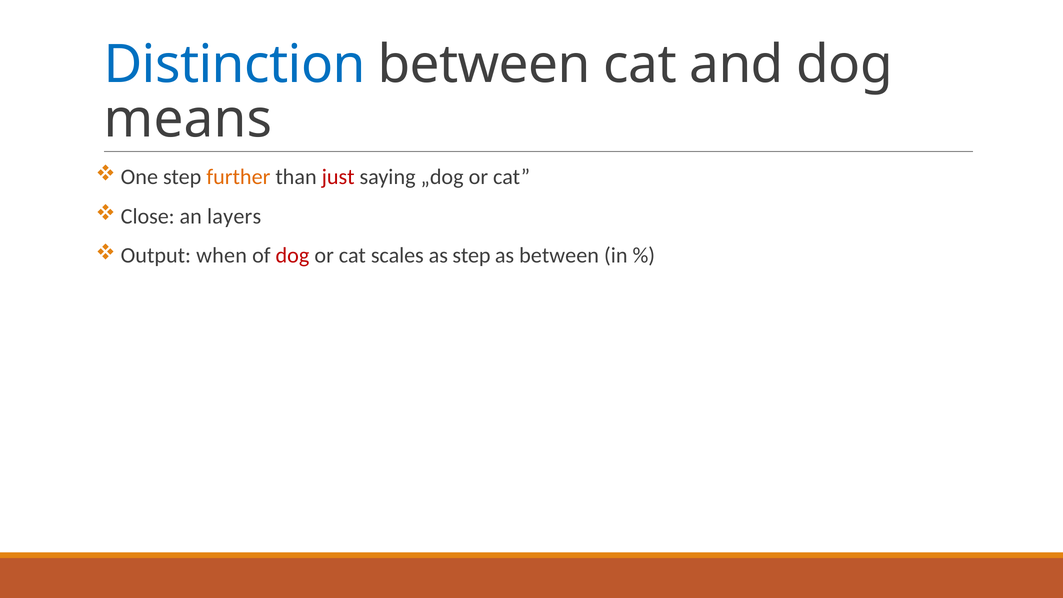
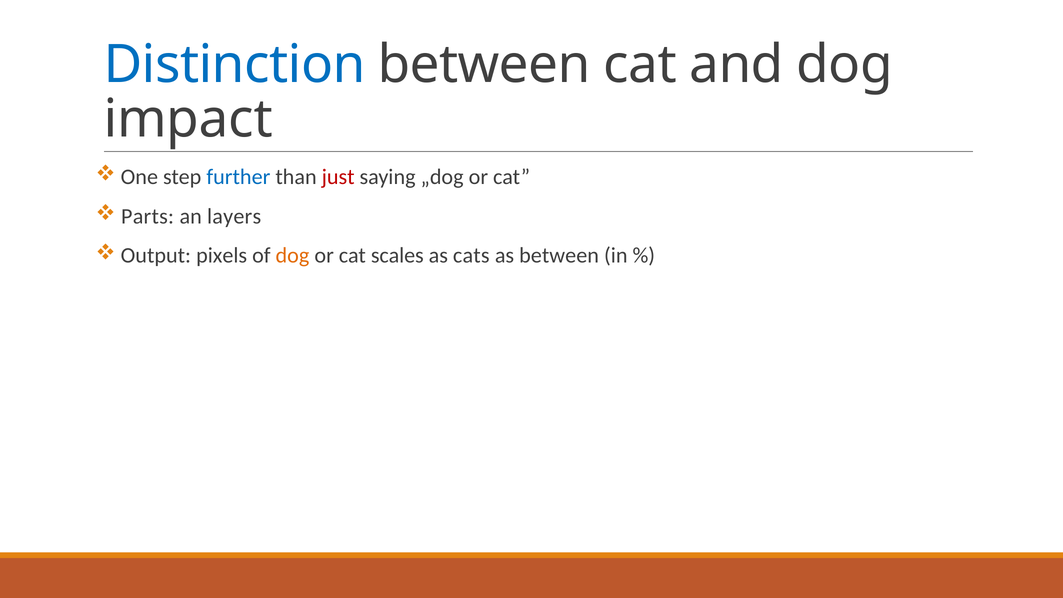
means: means -> impact (188, 119)
further colour: orange -> blue (238, 177)
Close: Close -> Parts (148, 216)
when: when -> pixels (222, 256)
dog colour: red -> orange (292, 256)
as step: step -> cats (471, 256)
